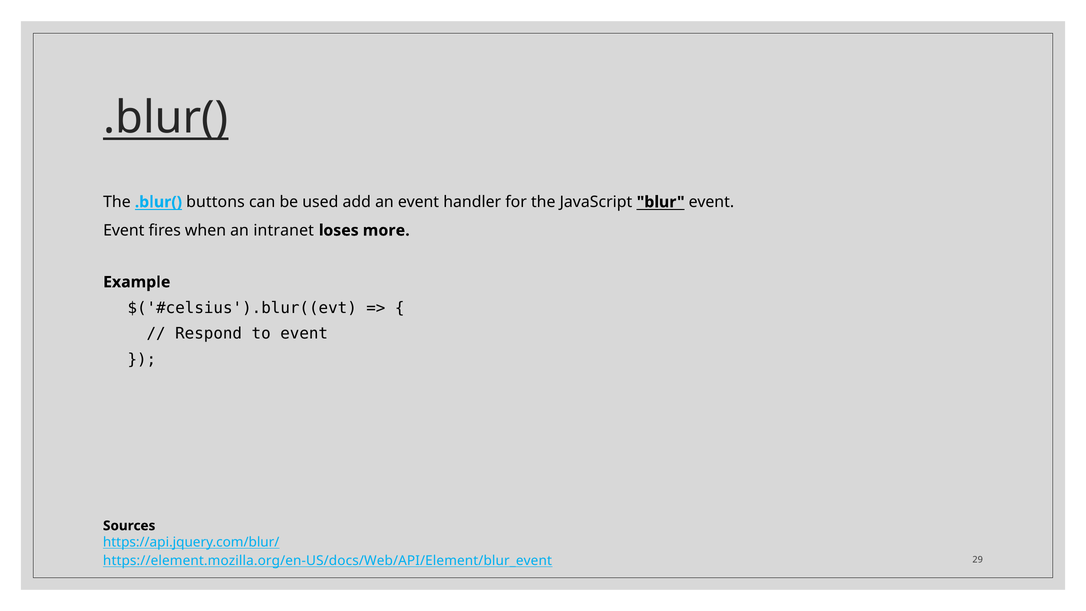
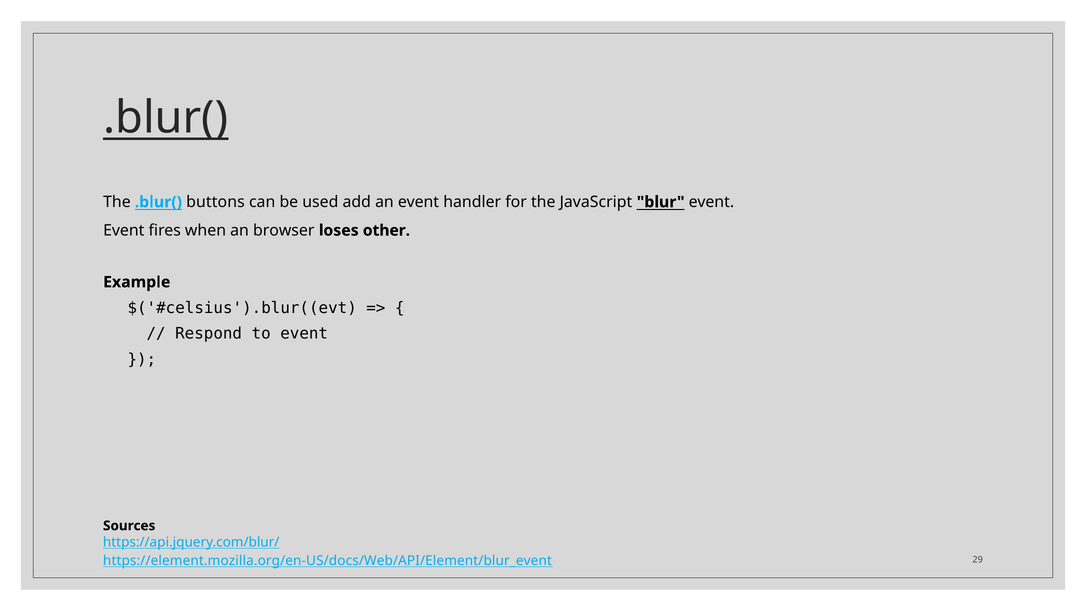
intranet: intranet -> browser (284, 230)
more: more -> other (386, 230)
